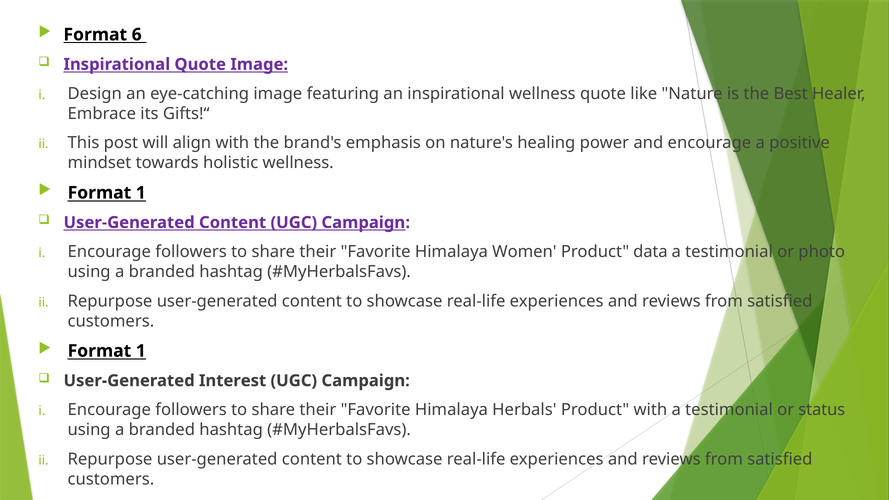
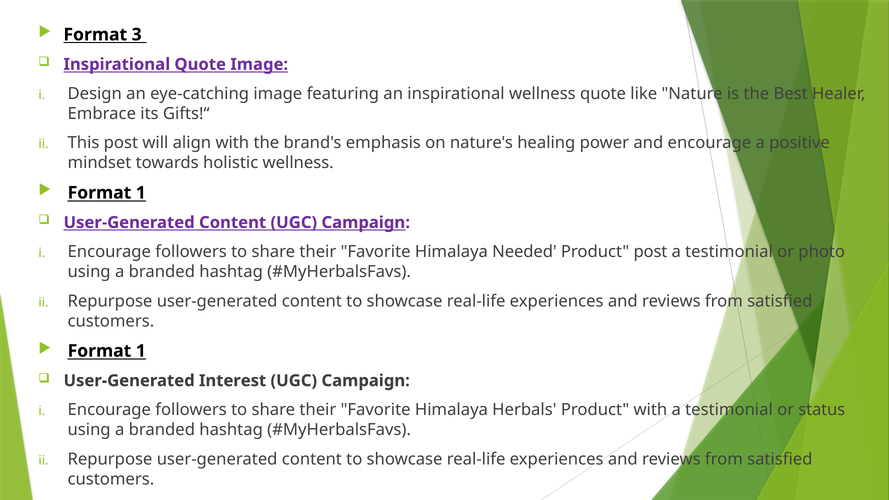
6: 6 -> 3 (137, 35)
Women: Women -> Needed (524, 252)
Product data: data -> post (650, 252)
